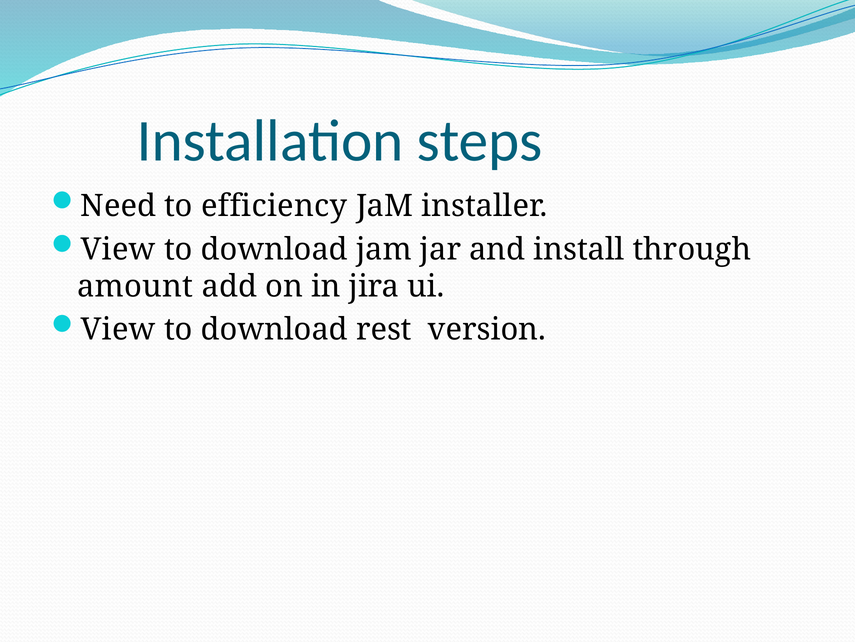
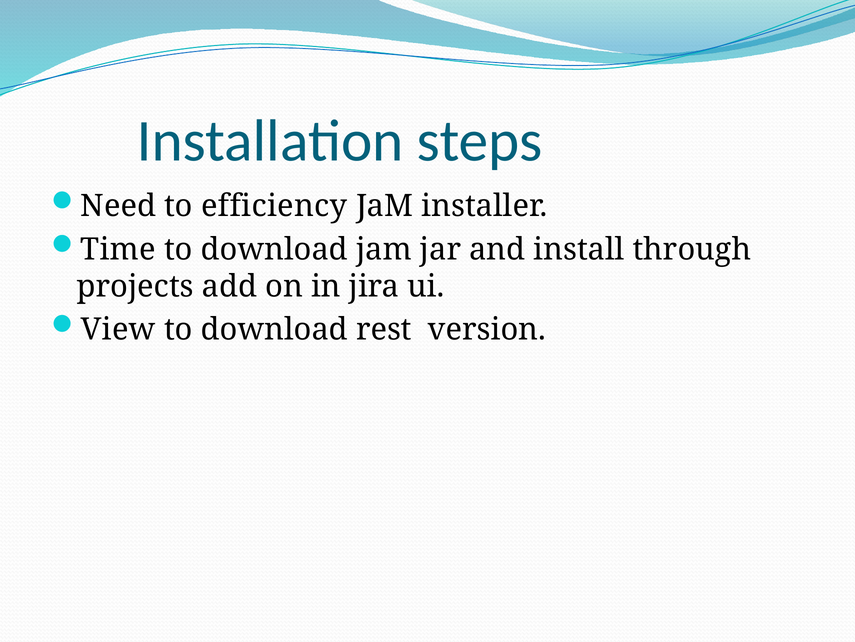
View: View -> Time (118, 249)
amount: amount -> projects (135, 286)
